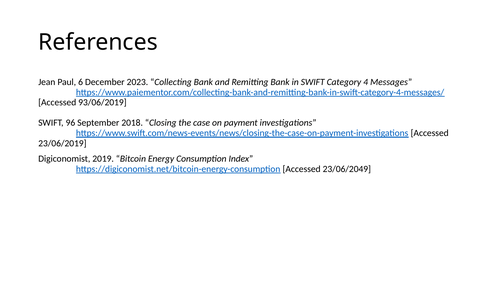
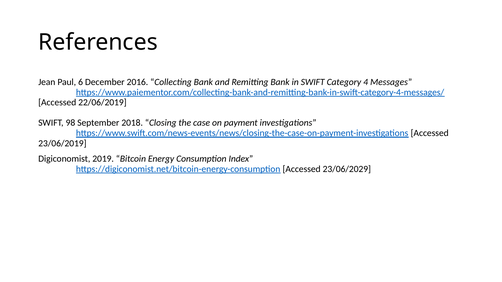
2023: 2023 -> 2016 (137, 82)
93/06/2019: 93/06/2019 -> 22/06/2019 (102, 103)
96: 96 -> 98 (70, 123)
23/06/2049: 23/06/2049 -> 23/06/2029 (347, 169)
